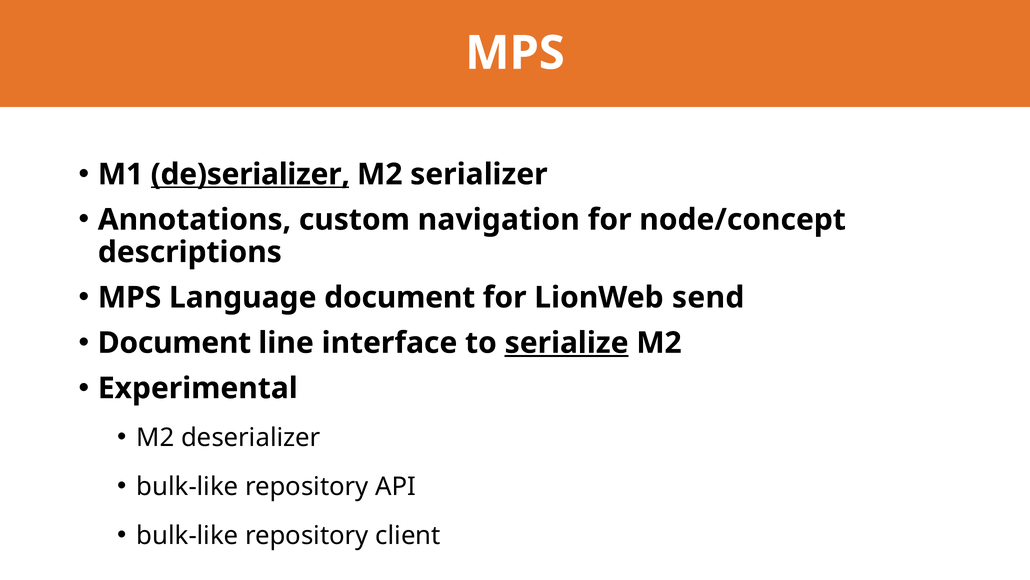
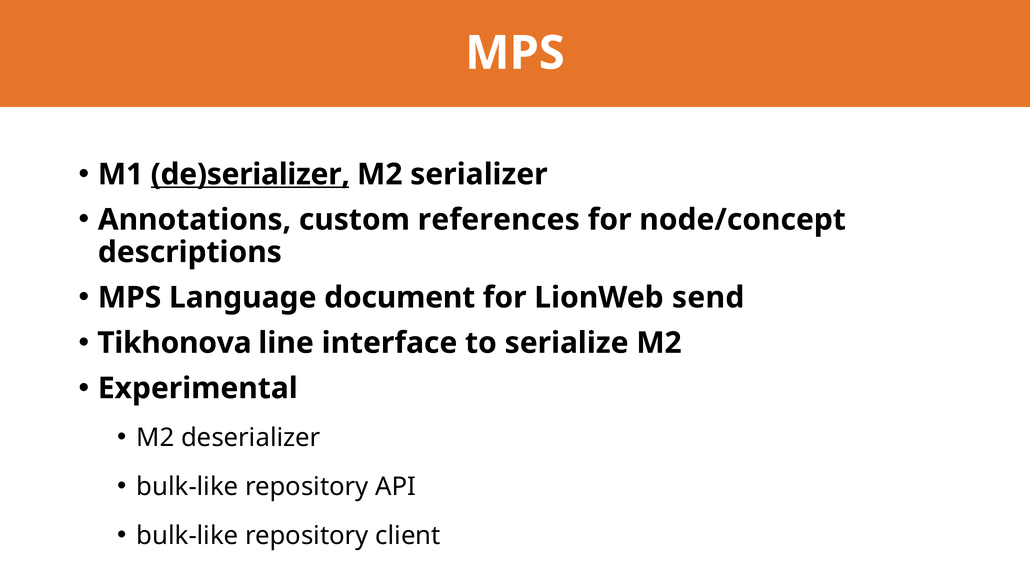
navigation: navigation -> references (499, 219)
Document: Document -> Tikhonova (174, 343)
serialize underline: present -> none (567, 343)
